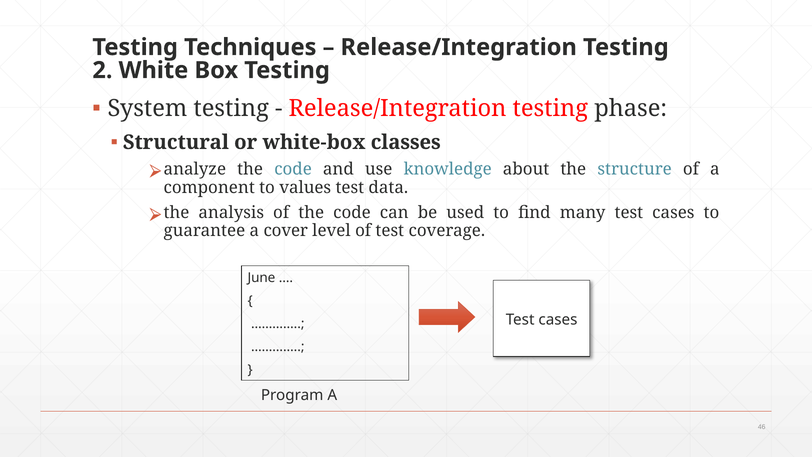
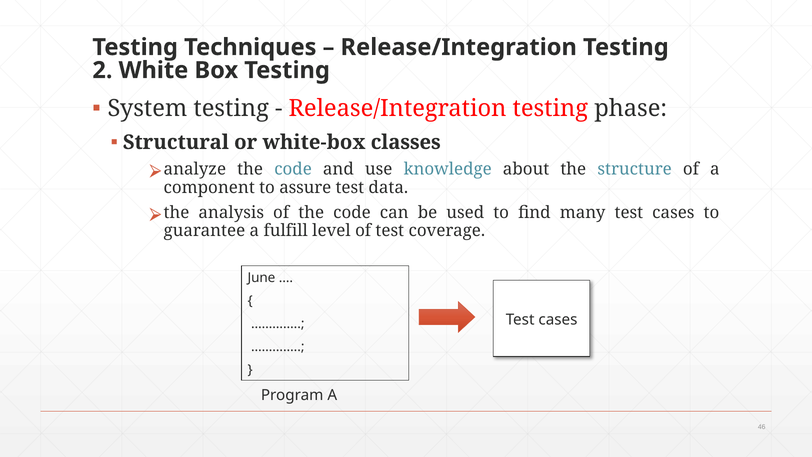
values: values -> assure (305, 187)
cover: cover -> fulfill (286, 231)
